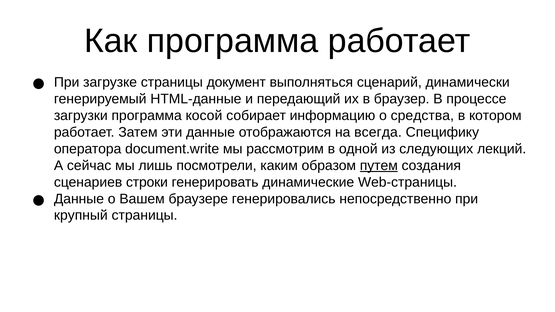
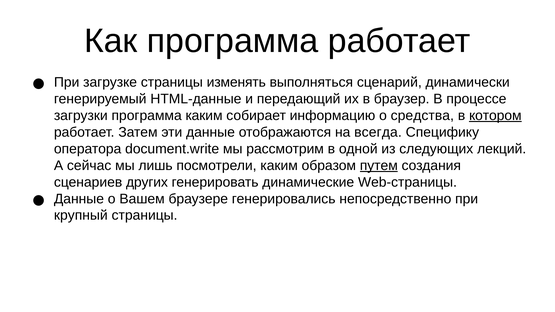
документ: документ -> изменять (236, 82)
программа косой: косой -> каким (204, 116)
котором underline: none -> present (495, 116)
строки: строки -> других (147, 182)
